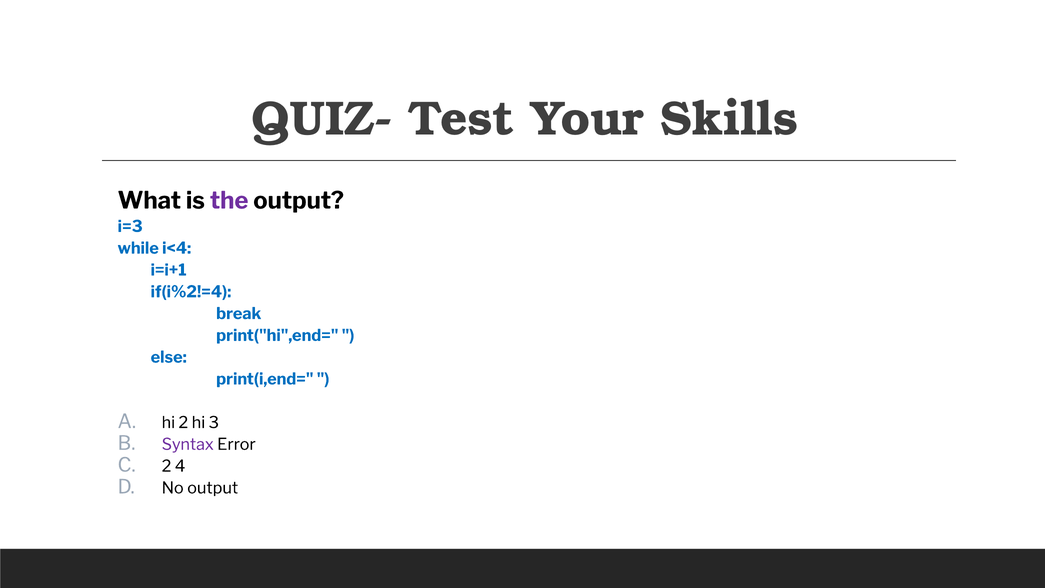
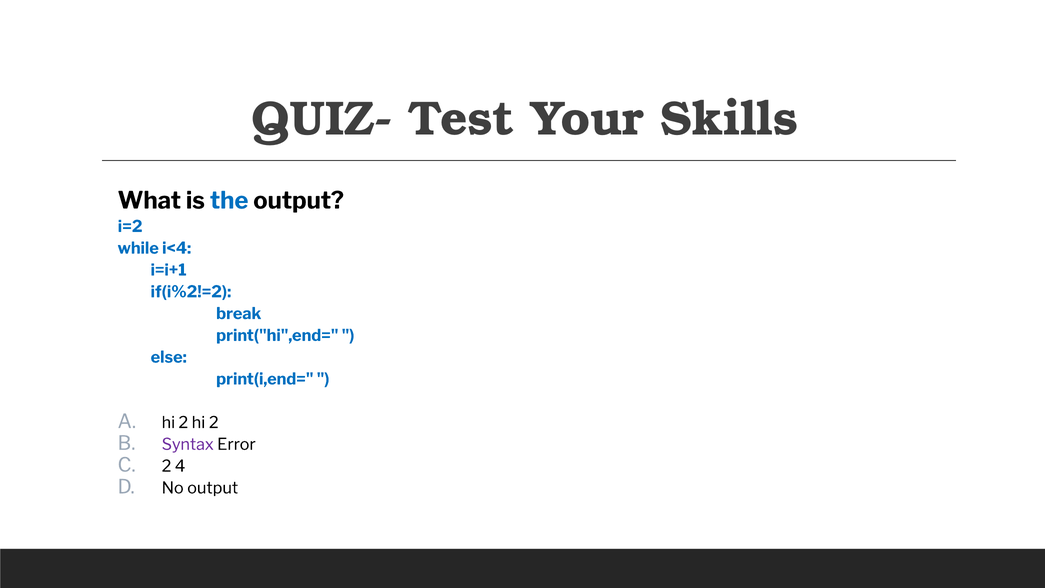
the colour: purple -> blue (229, 201)
i=3: i=3 -> i=2 (130, 226)
if(i%2!=4: if(i%2!=4 -> if(i%2!=2 (191, 292)
2 hi 3: 3 -> 2 (214, 423)
